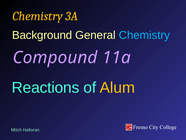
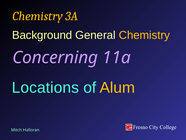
Chemistry colour: light blue -> yellow (144, 35)
Compound: Compound -> Concerning (55, 57)
Reactions: Reactions -> Locations (45, 87)
